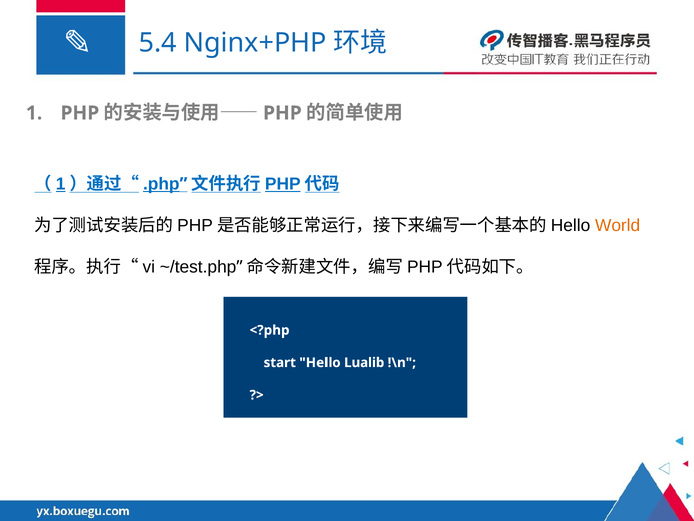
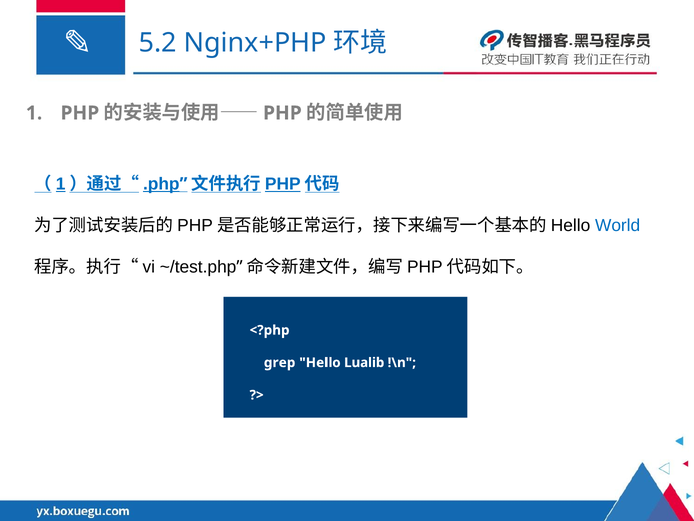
5.4: 5.4 -> 5.2 (158, 43)
World colour: orange -> blue (618, 225)
start: start -> grep (280, 362)
